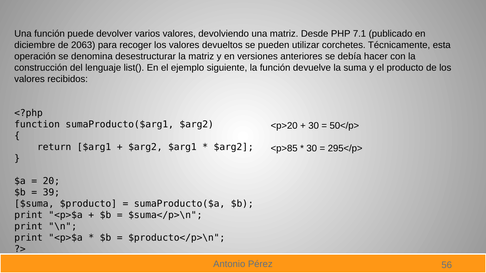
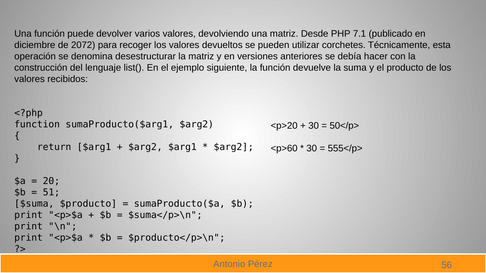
2063: 2063 -> 2072 (83, 45)
<p>85: <p>85 -> <p>60 (284, 148)
295</p>: 295</p> -> 555</p> (345, 148)
39: 39 -> 51 (51, 193)
